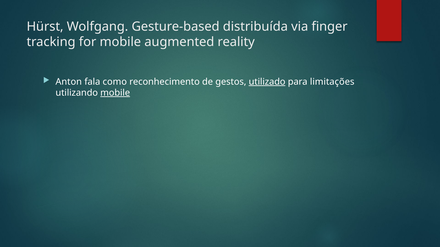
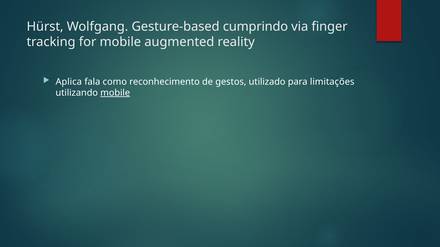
distribuída: distribuída -> cumprindo (255, 27)
Anton: Anton -> Aplica (69, 82)
utilizado underline: present -> none (267, 82)
